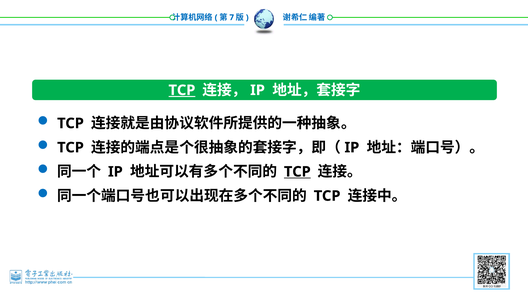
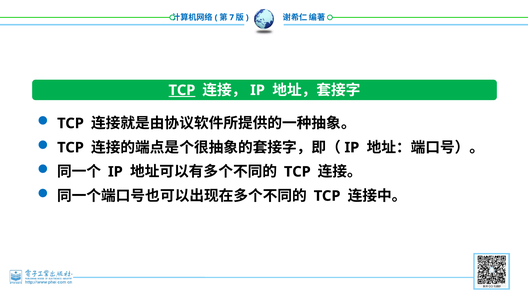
TCP underline: present -> none (297, 172)
